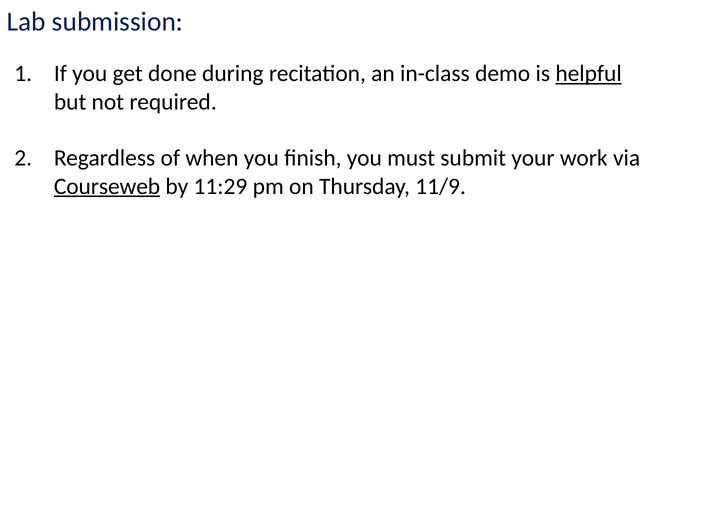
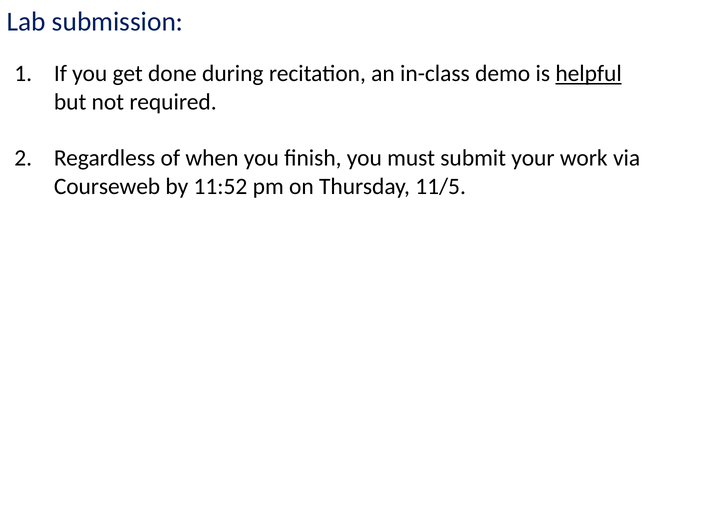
Courseweb underline: present -> none (107, 186)
11:29: 11:29 -> 11:52 (220, 186)
11/9: 11/9 -> 11/5 (441, 186)
